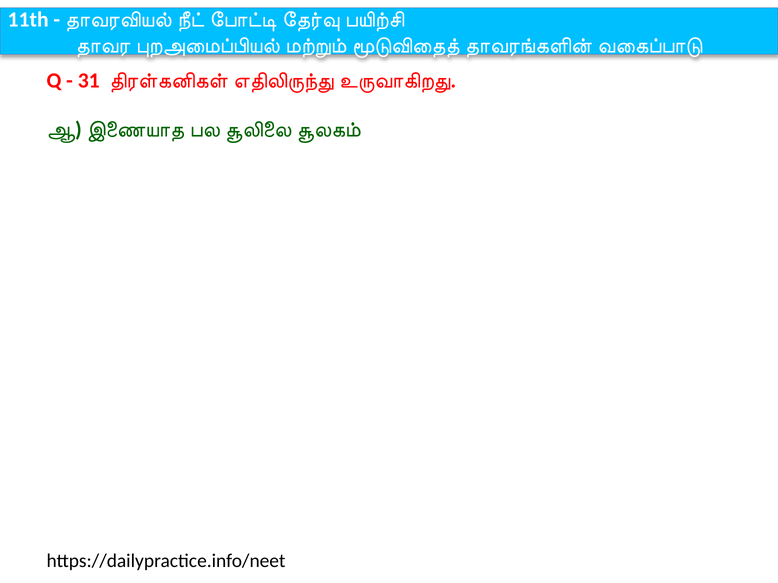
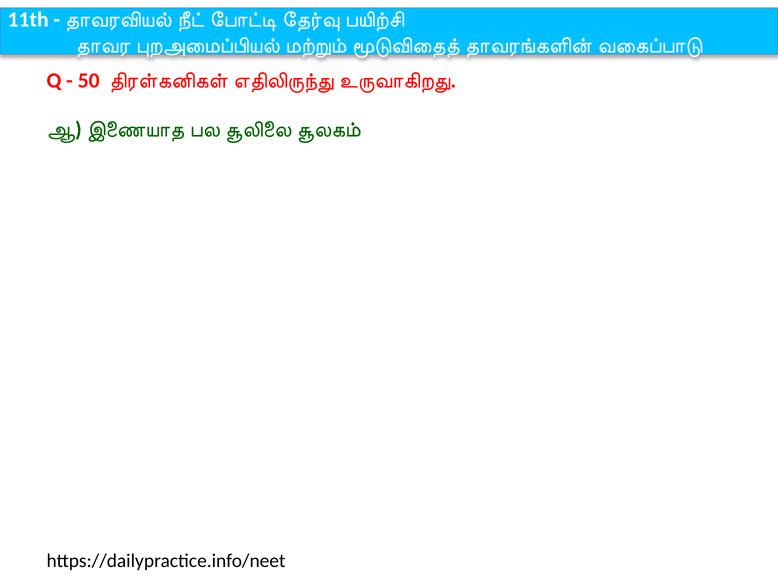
31: 31 -> 50 (89, 81)
